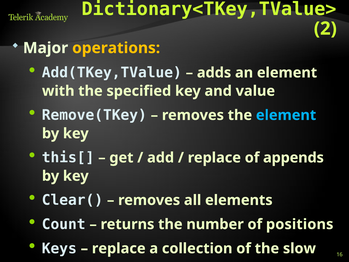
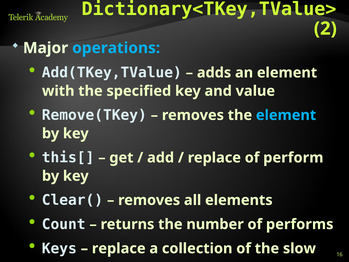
operations colour: yellow -> light blue (116, 48)
appends: appends -> perform (293, 158)
positions: positions -> performs (300, 224)
